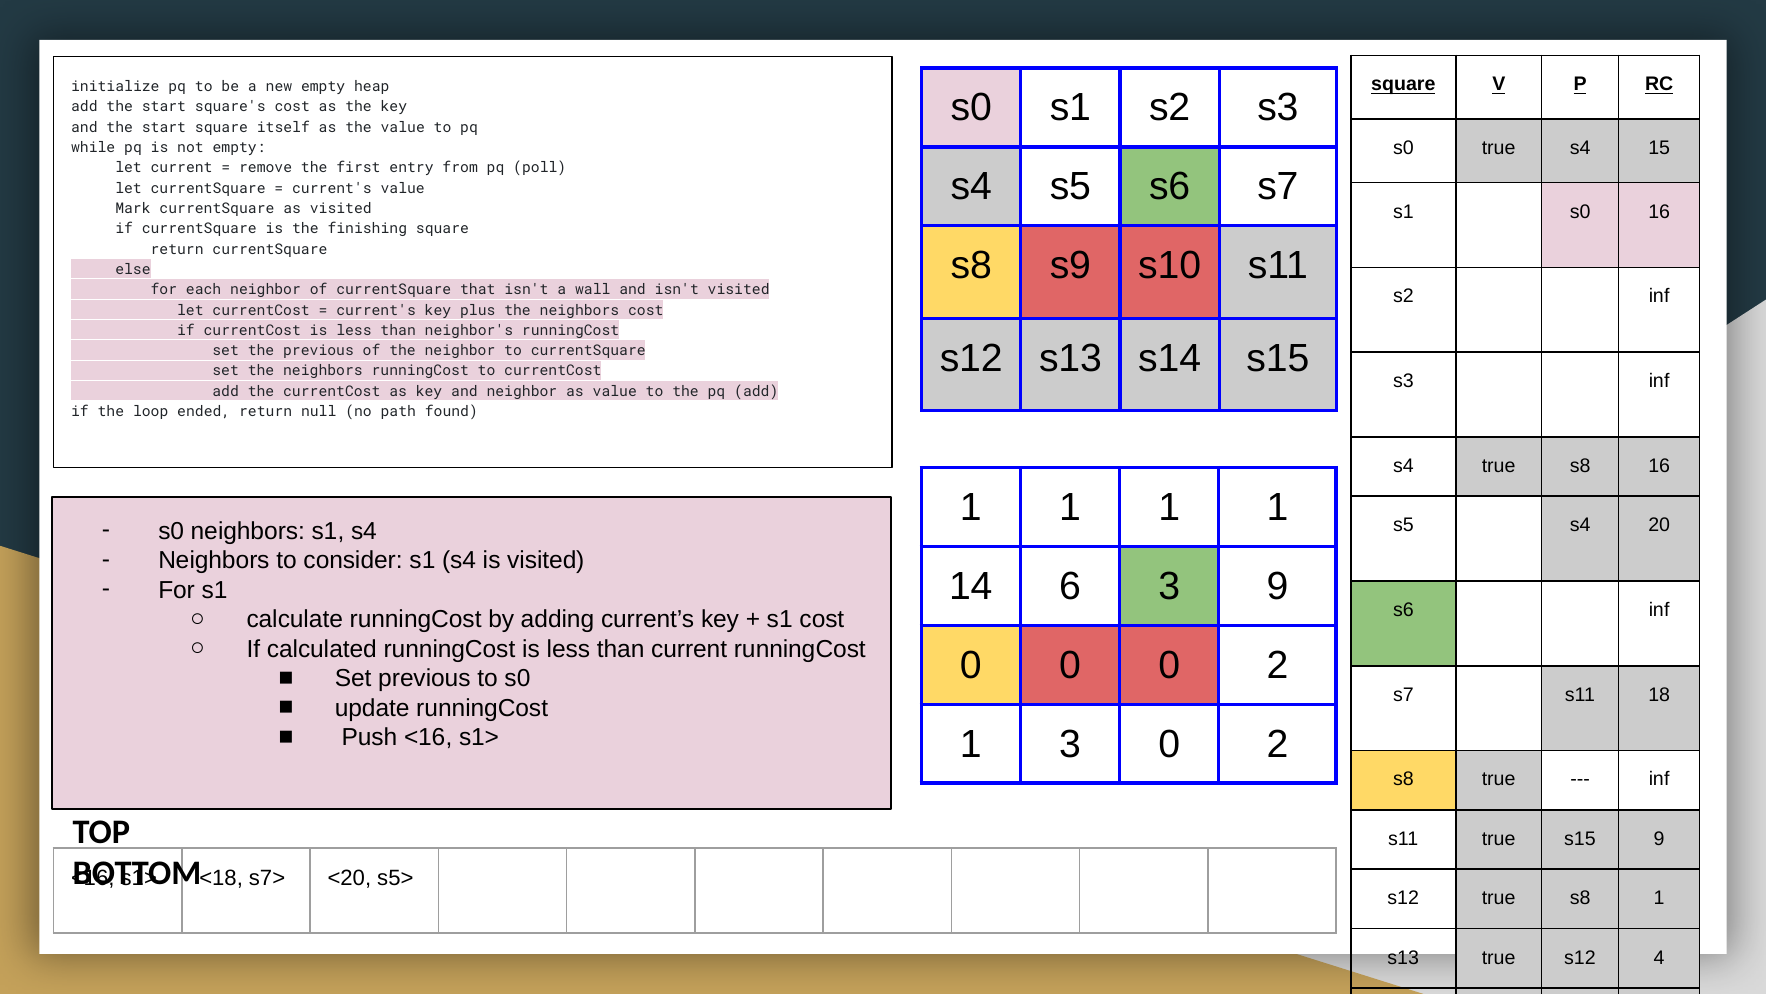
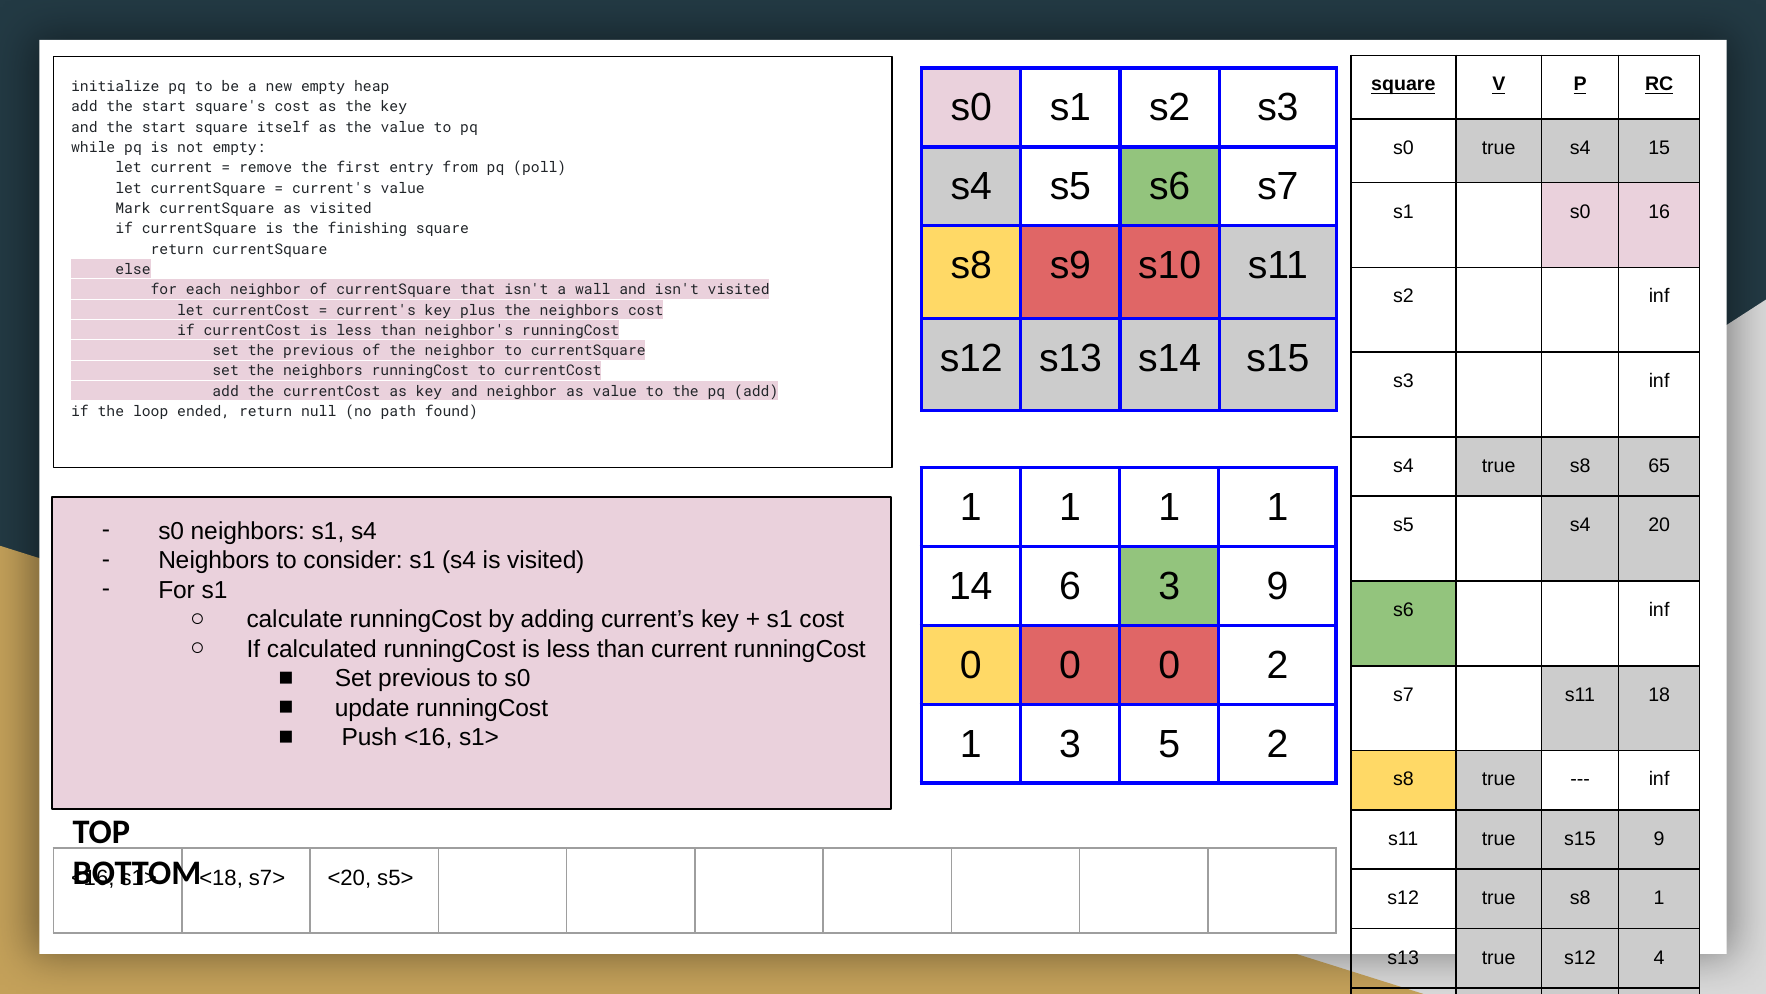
s8 16: 16 -> 65 (1659, 466)
3 0: 0 -> 5 (1169, 744)
